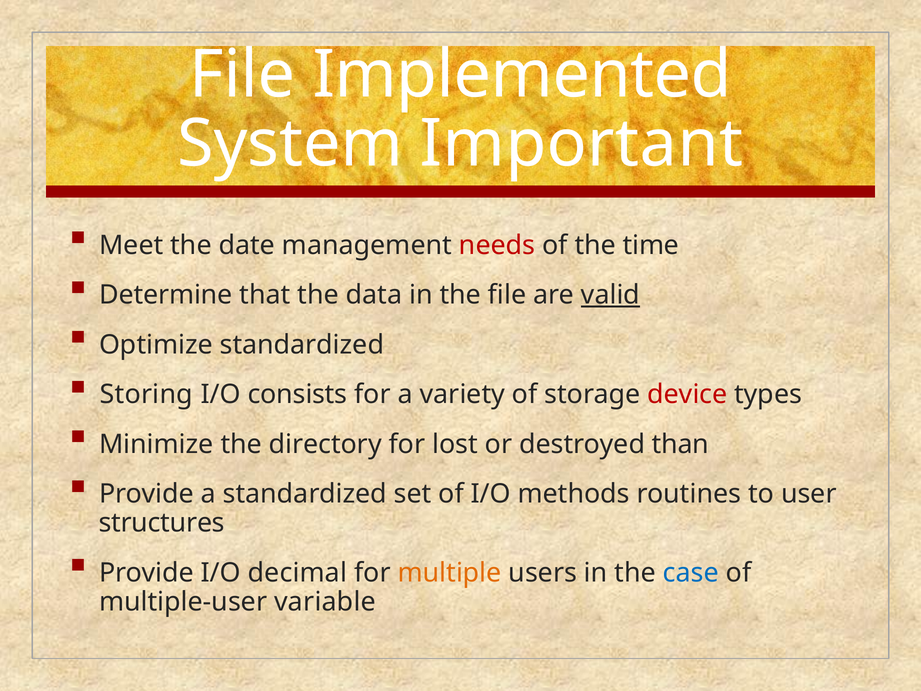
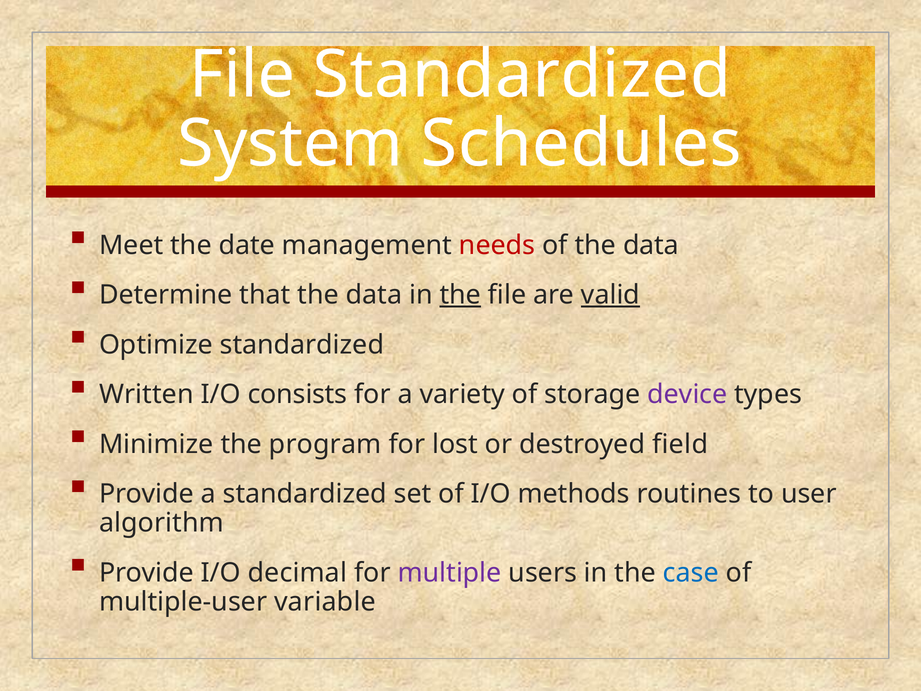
File Implemented: Implemented -> Standardized (522, 75)
Important: Important -> Schedules (581, 144)
of the time: time -> data (651, 245)
the underline: none -> present (460, 295)
Storing: Storing -> Written (146, 394)
device colour: red -> purple (687, 394)
directory: directory -> program (325, 444)
than: than -> field (680, 444)
structures: structures -> algorithm (162, 523)
multiple colour: orange -> purple (450, 572)
